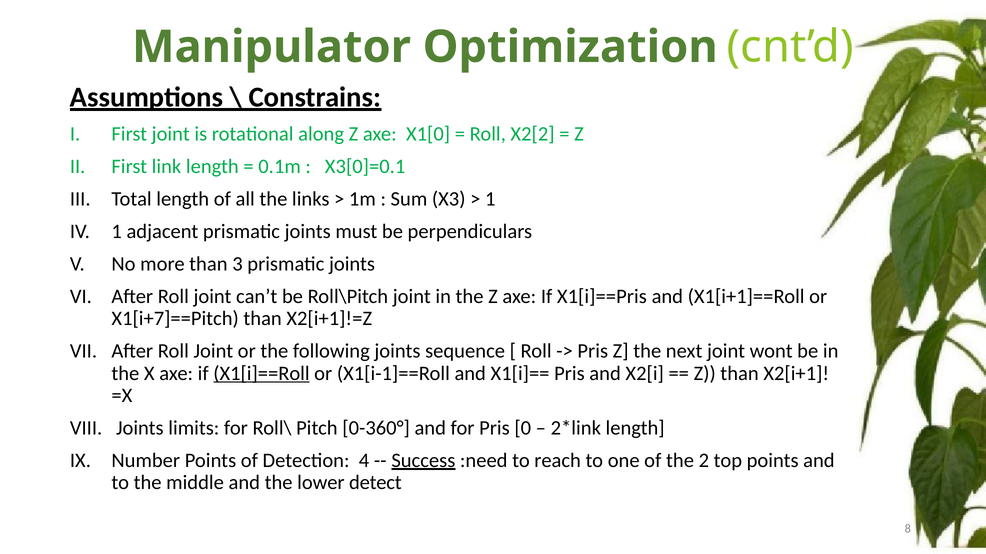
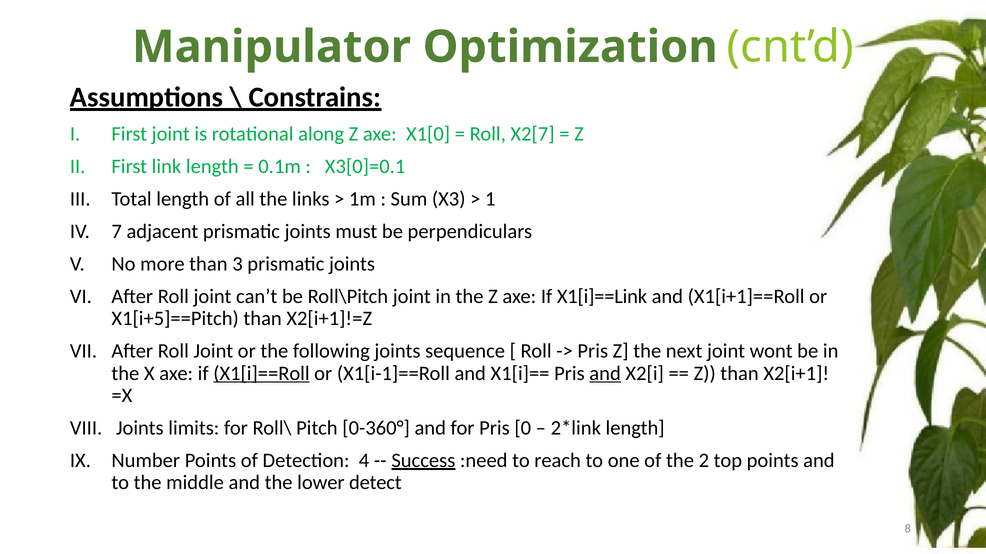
X2[2: X2[2 -> X2[7 (533, 134)
1: 1 -> 7 (117, 232)
X1[i]==Pris: X1[i]==Pris -> X1[i]==Link (602, 297)
X1[i+7]==Pitch: X1[i+7]==Pitch -> X1[i+5]==Pitch (175, 319)
and underline: none -> present (605, 374)
